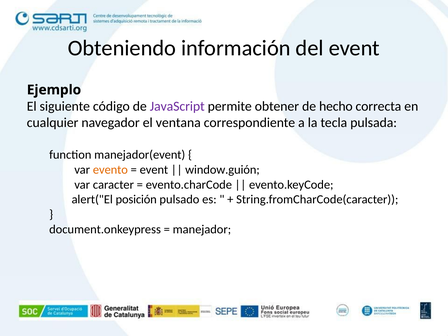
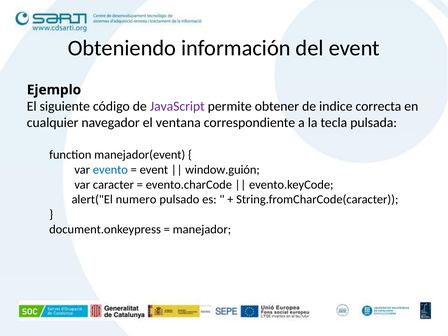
hecho: hecho -> indice (336, 106)
evento colour: orange -> blue (110, 170)
posición: posición -> numero (136, 200)
